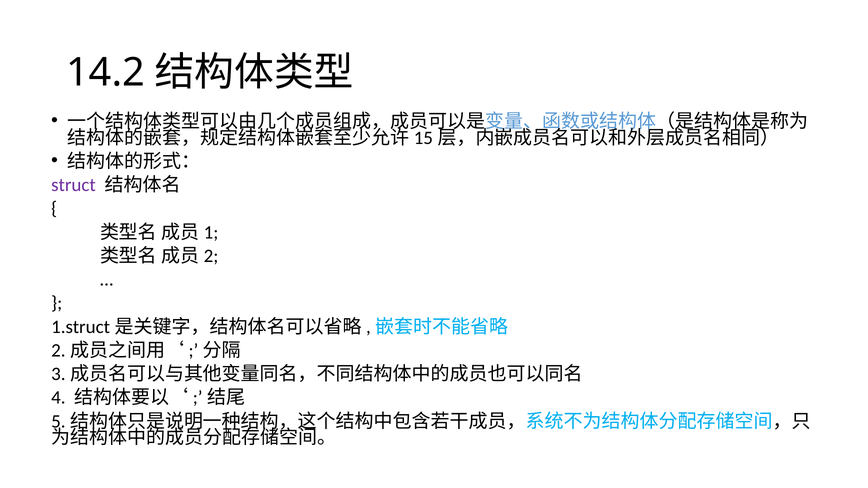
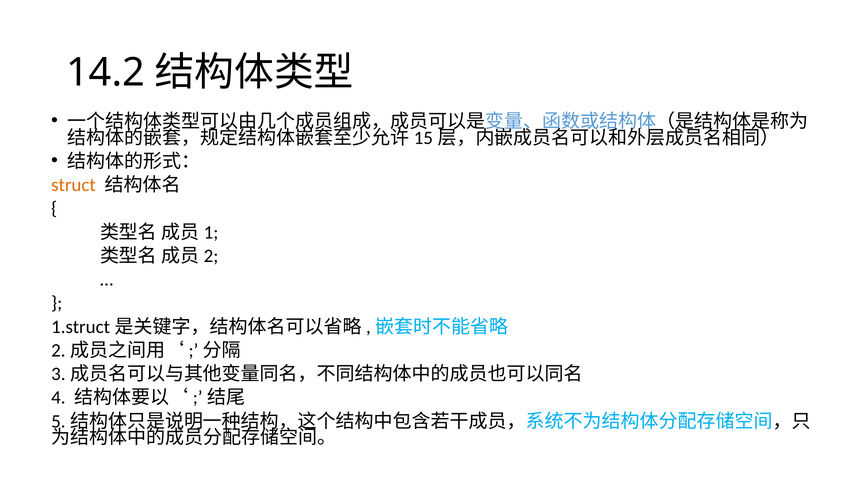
struct colour: purple -> orange (73, 185)
